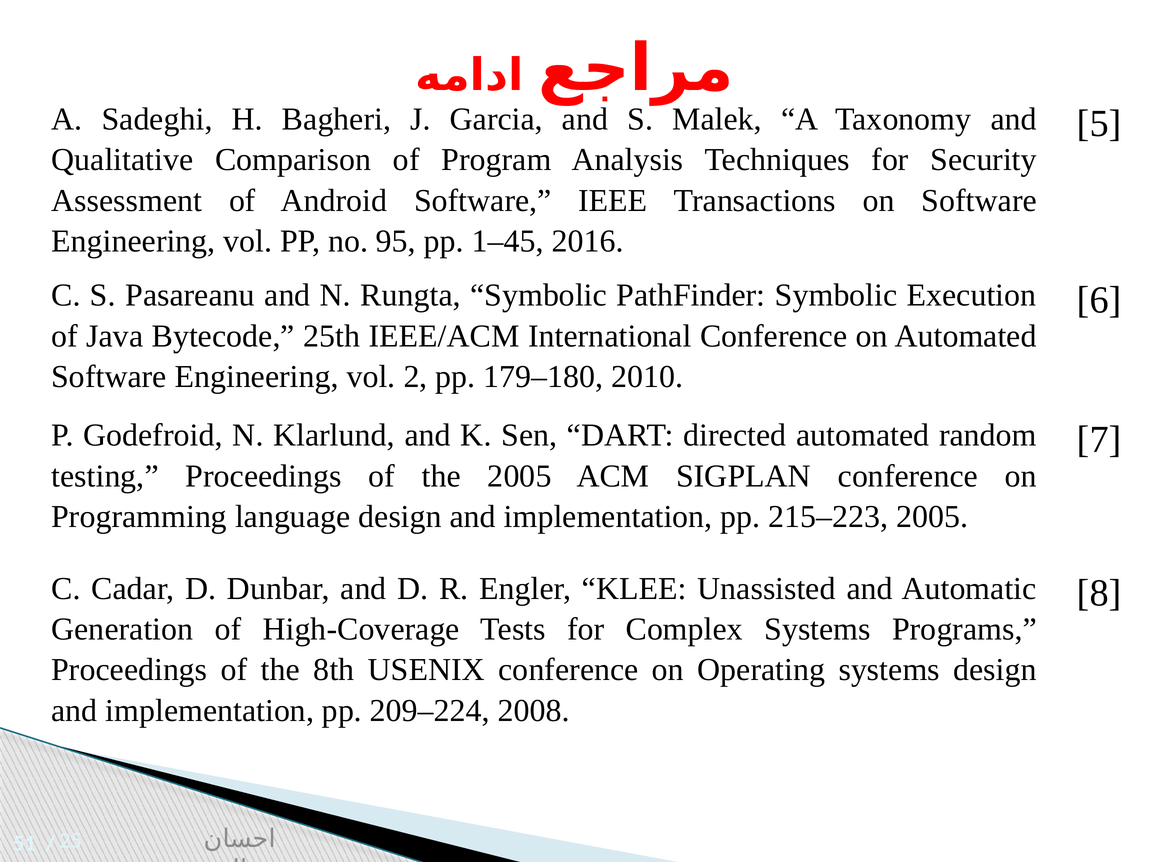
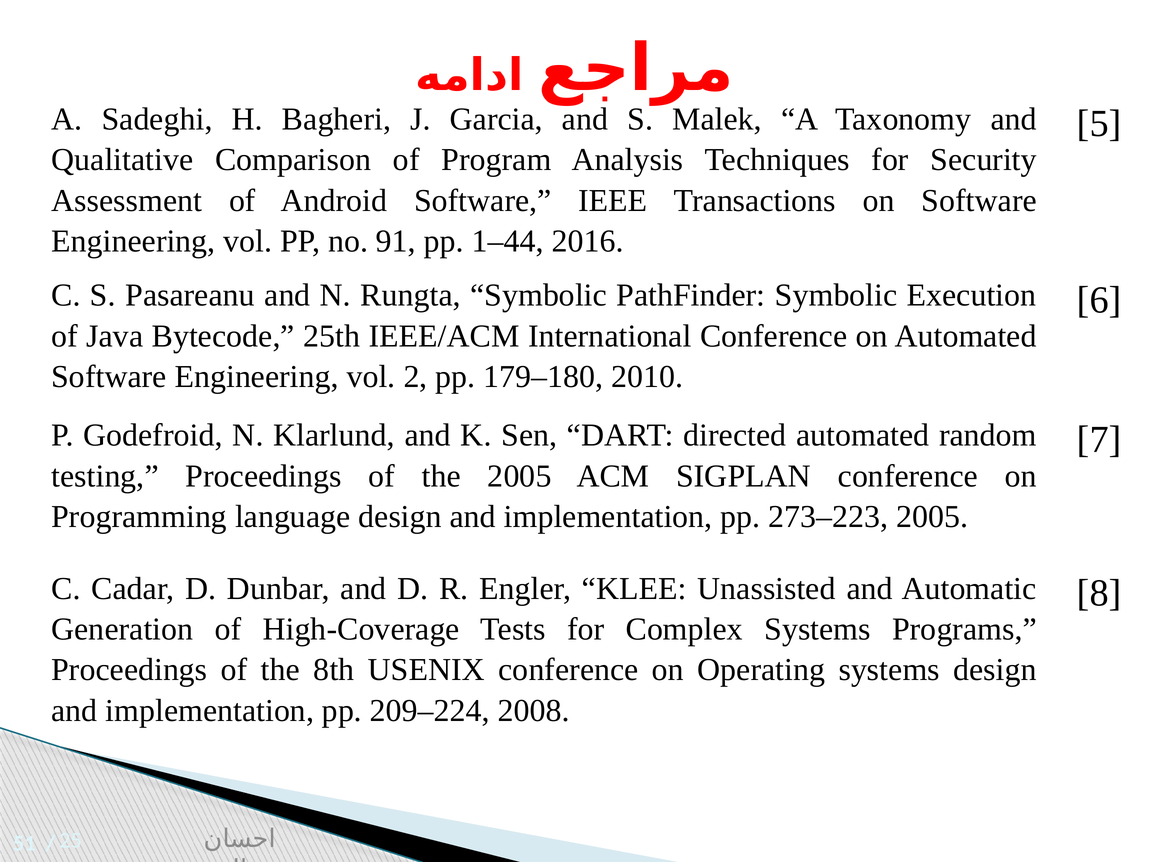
95: 95 -> 91 (396, 241)
1–45: 1–45 -> 1–44 (508, 241)
215–223: 215–223 -> 273–223 (828, 517)
